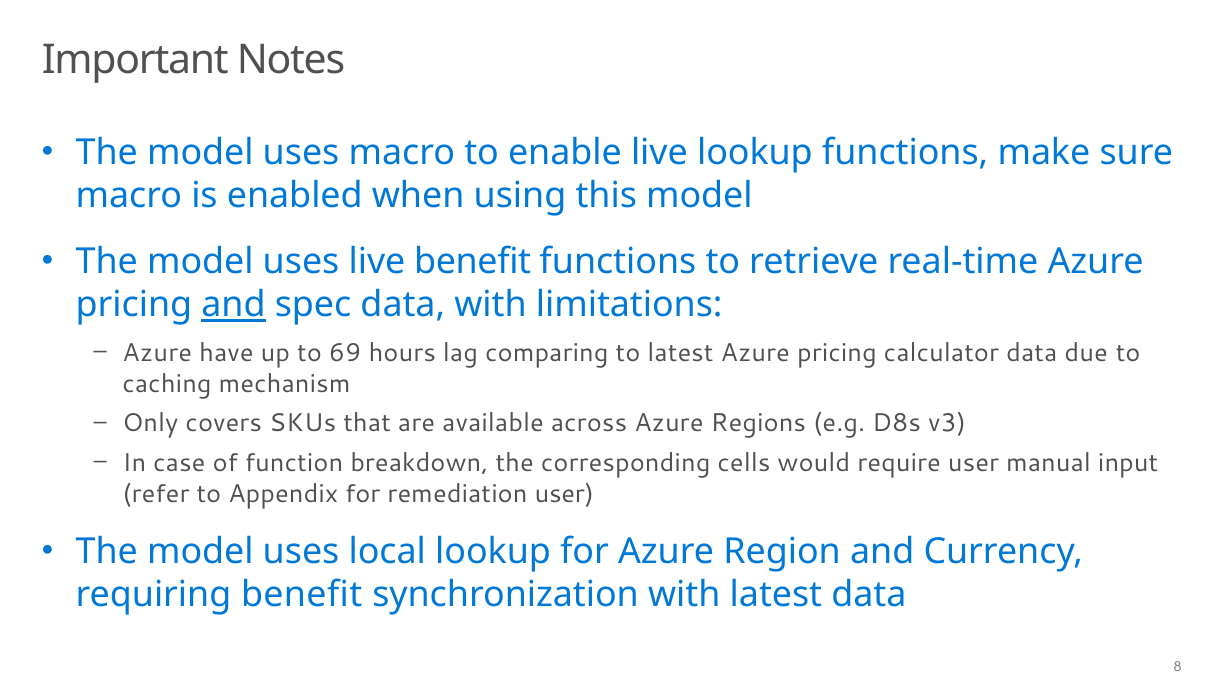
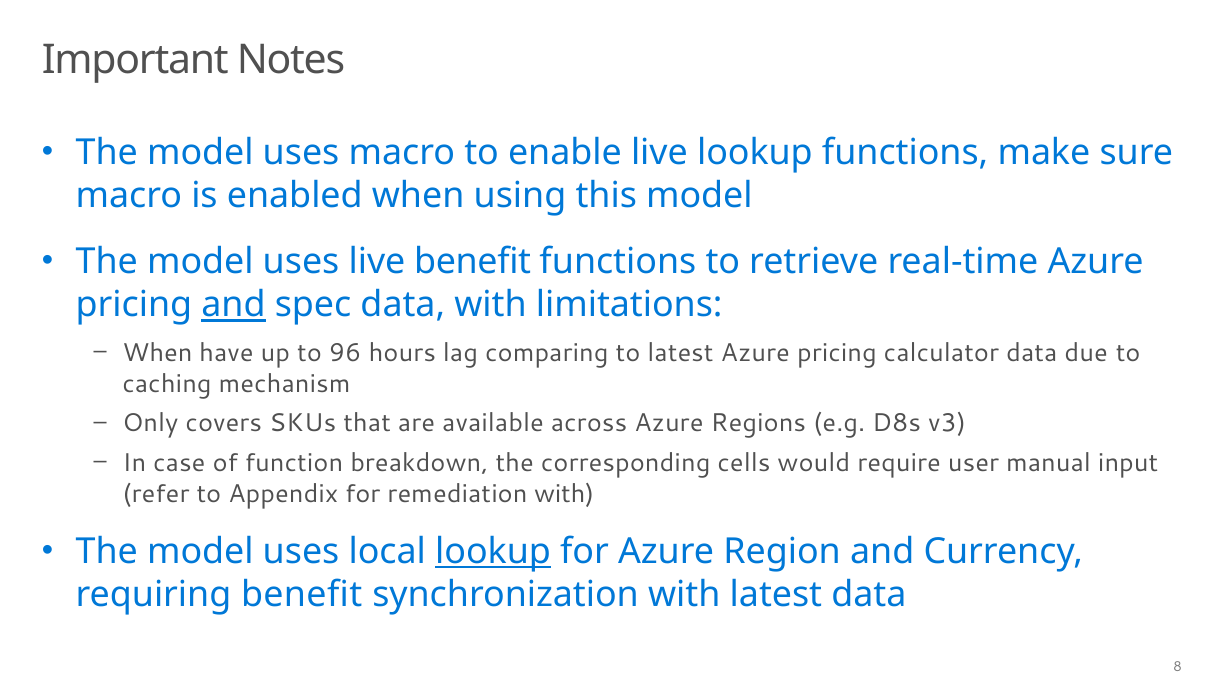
Azure: Azure -> When (157, 353)
69: 69 -> 96 (345, 353)
remediation user: user -> with (564, 493)
lookup underline: none -> present (493, 551)
